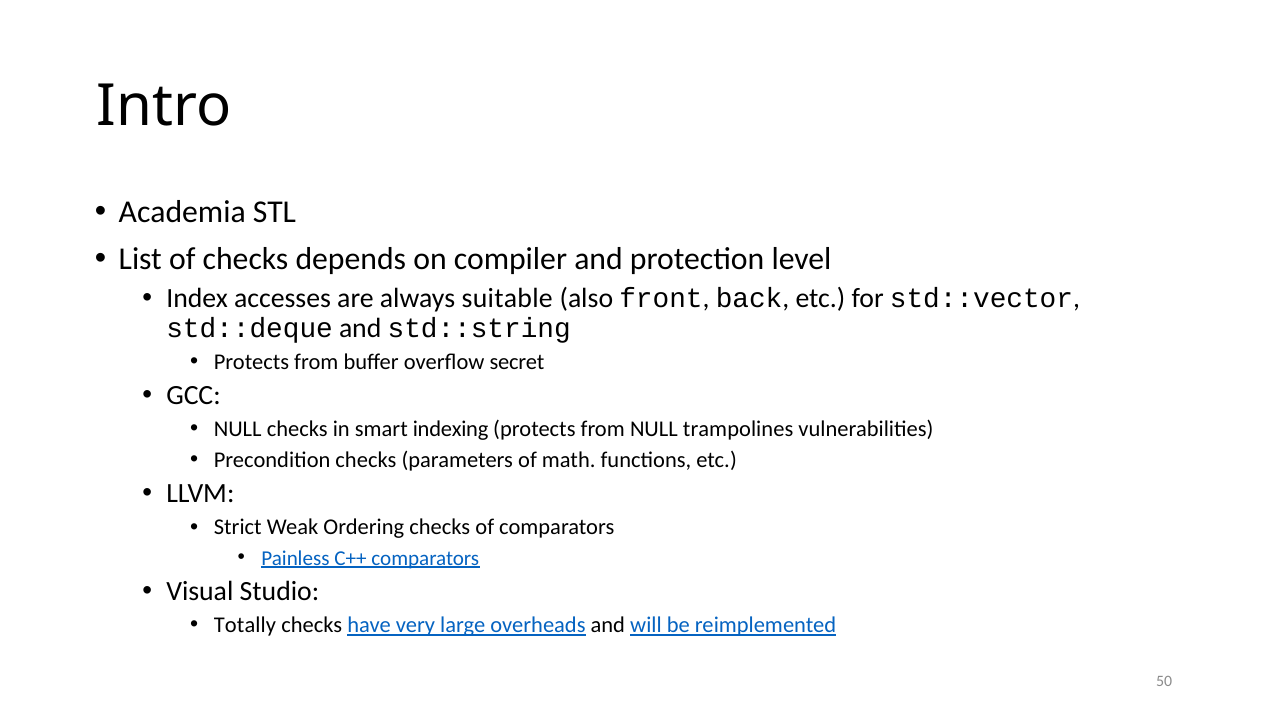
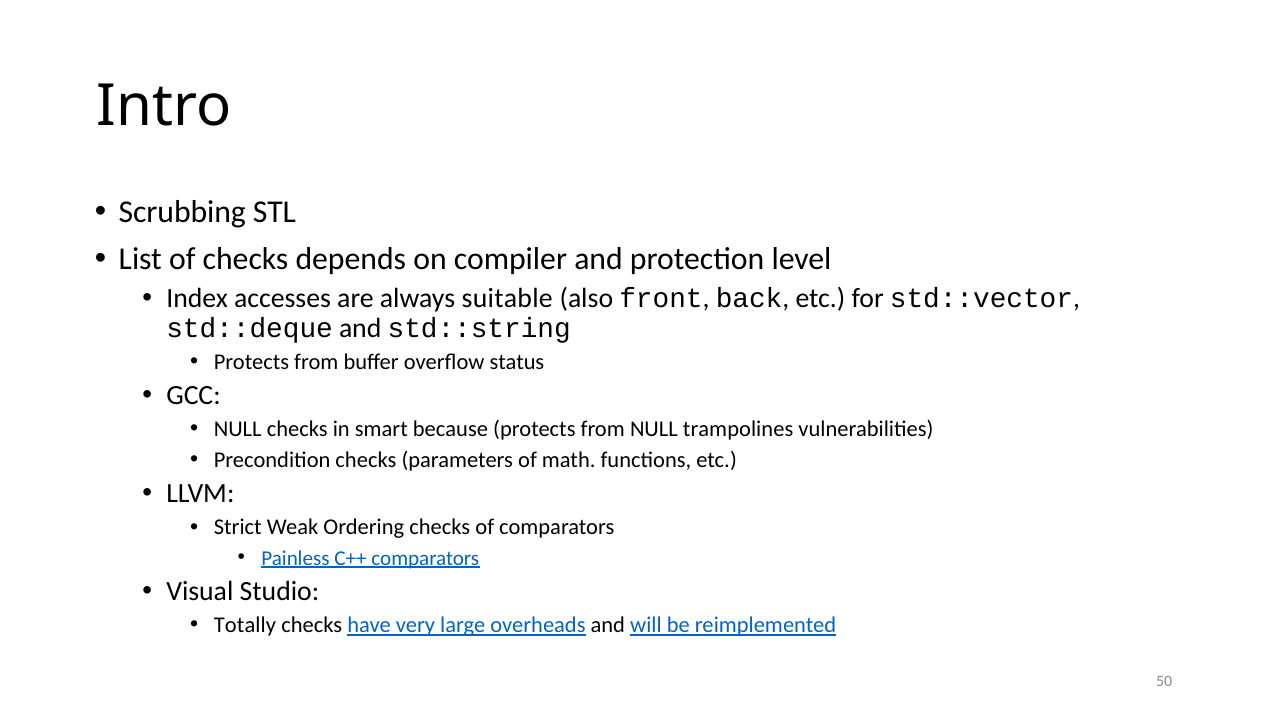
Academia: Academia -> Scrubbing (182, 212)
secret: secret -> status (517, 362)
indexing: indexing -> because (450, 429)
